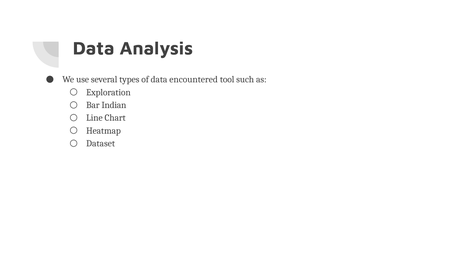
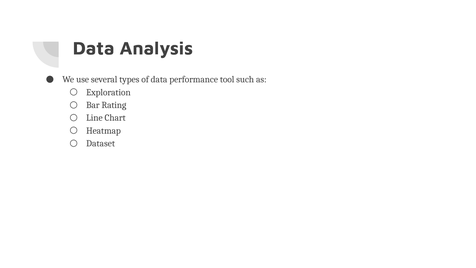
encountered: encountered -> performance (194, 79)
Indian: Indian -> Rating (114, 105)
